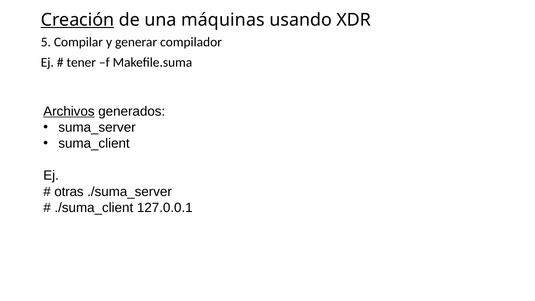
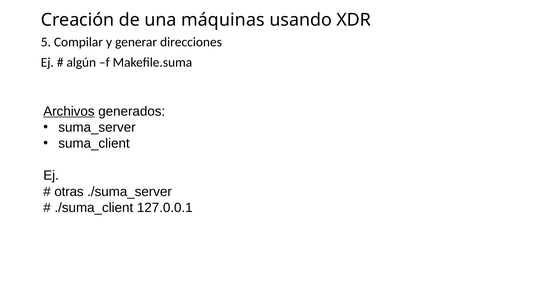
Creación underline: present -> none (77, 20)
compilador: compilador -> direcciones (191, 42)
tener: tener -> algún (81, 62)
